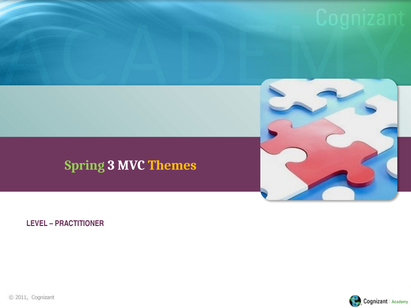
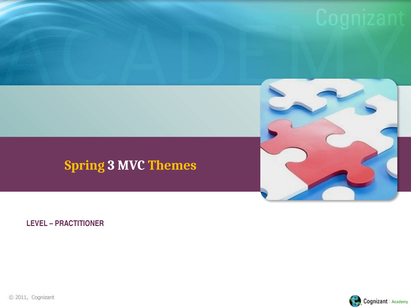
Spring colour: light green -> yellow (85, 165)
